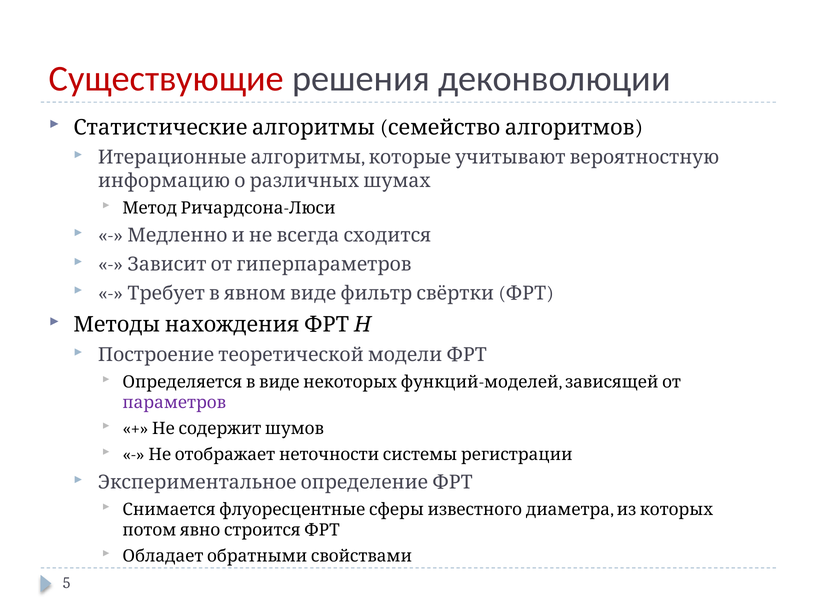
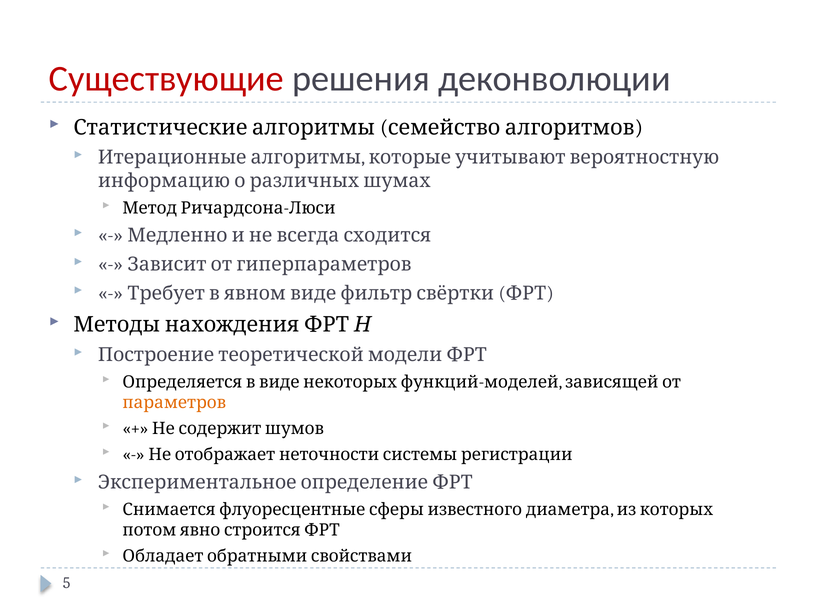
параметров colour: purple -> orange (174, 402)
